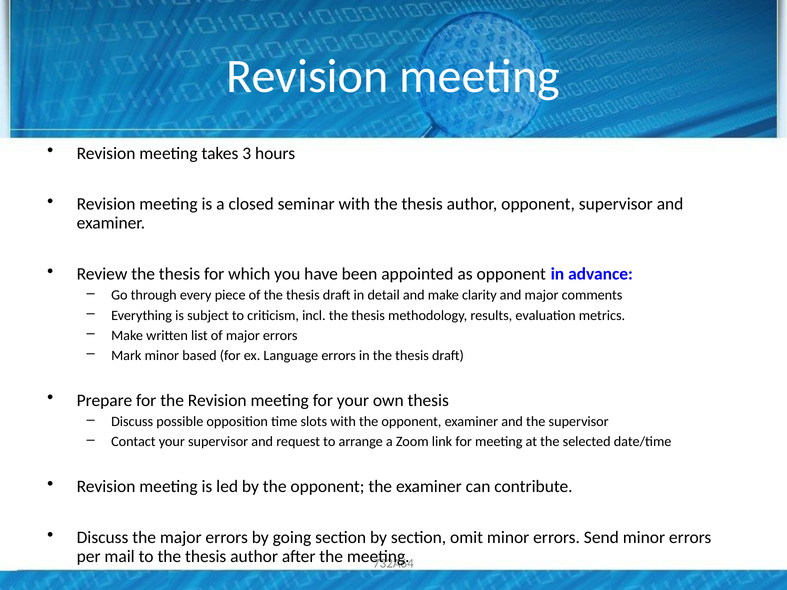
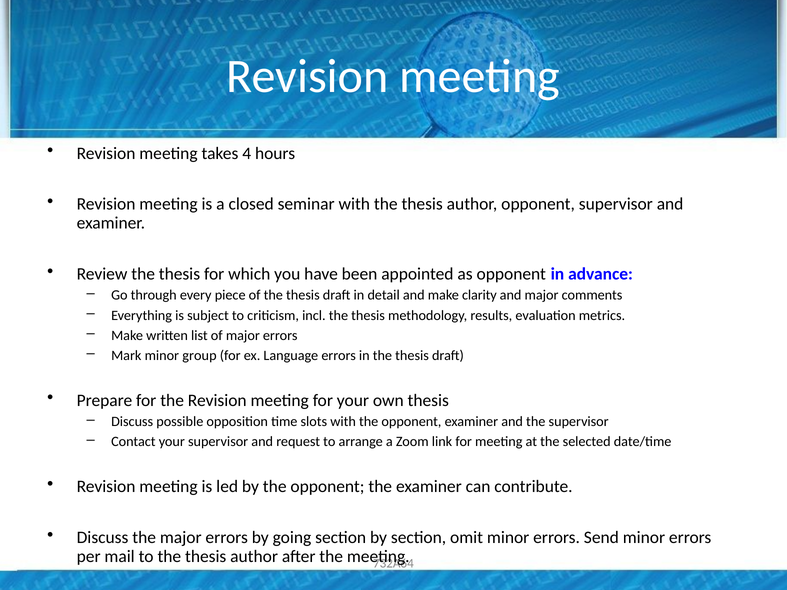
3: 3 -> 4 (247, 153)
based: based -> group (199, 356)
